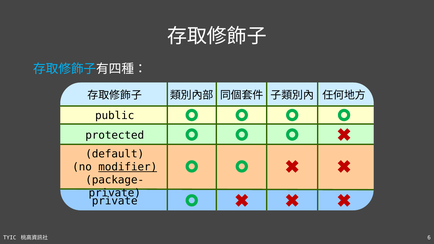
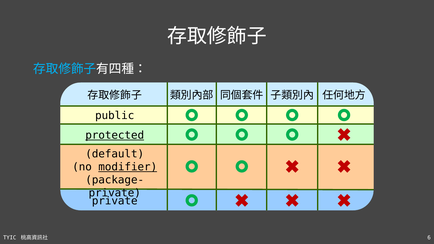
protected underline: none -> present (115, 135)
